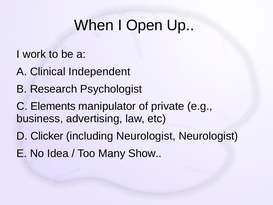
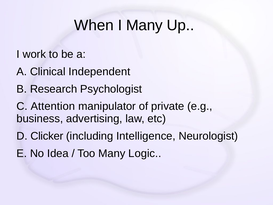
I Open: Open -> Many (144, 25)
Elements: Elements -> Attention (53, 106)
including Neurologist: Neurologist -> Intelligence (146, 136)
Show: Show -> Logic (145, 153)
